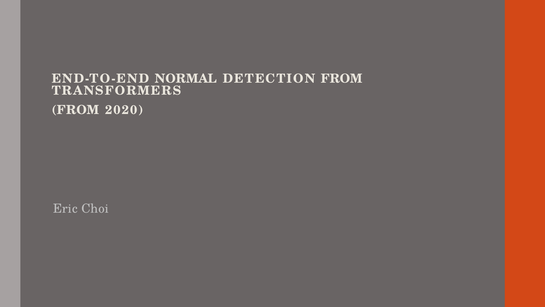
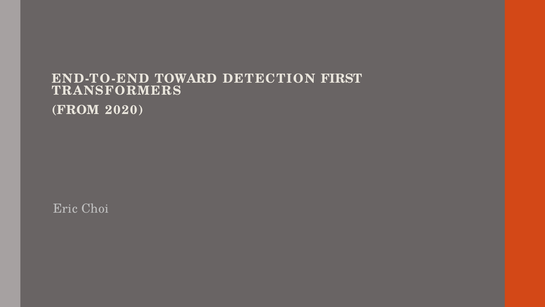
NORMAL: NORMAL -> TOWARD (186, 78)
DETECTION FROM: FROM -> FIRST (342, 78)
